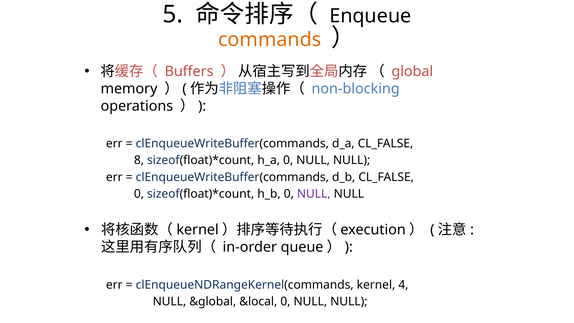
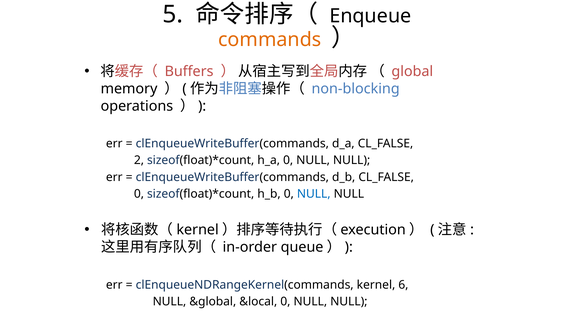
8: 8 -> 2 (139, 160)
NULL colour: purple -> blue (314, 194)
4: 4 -> 6 (403, 285)
